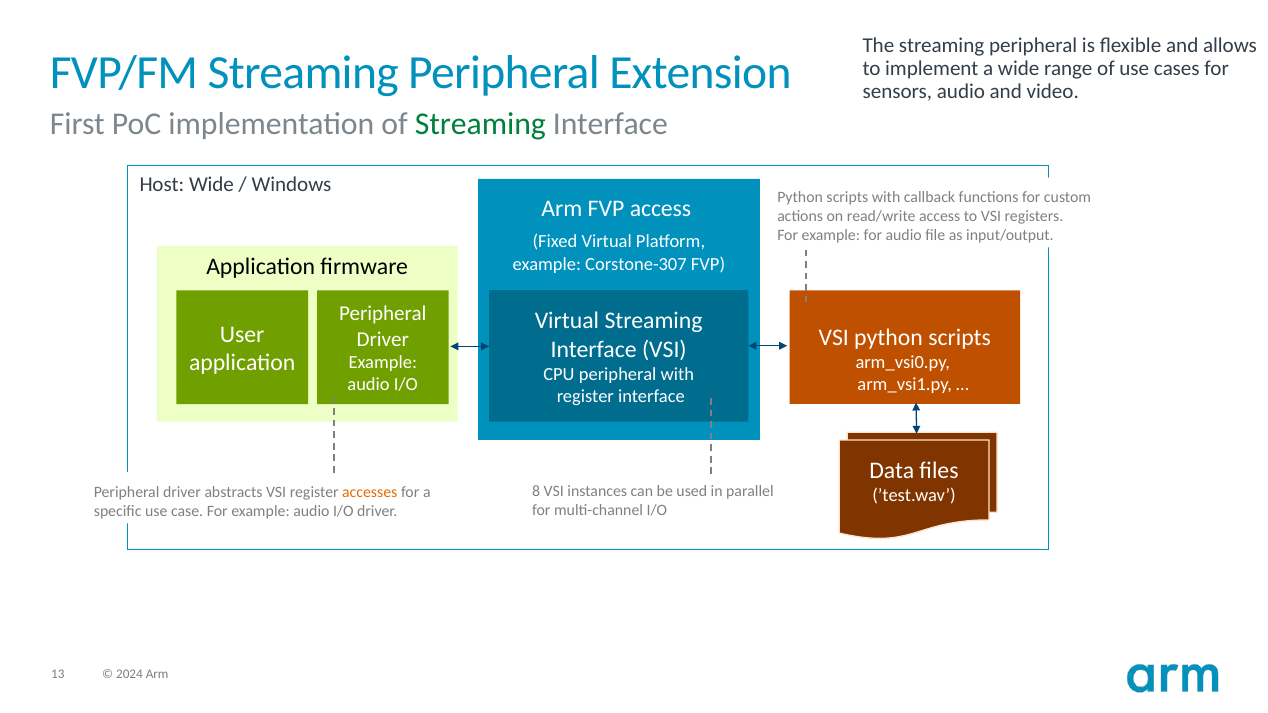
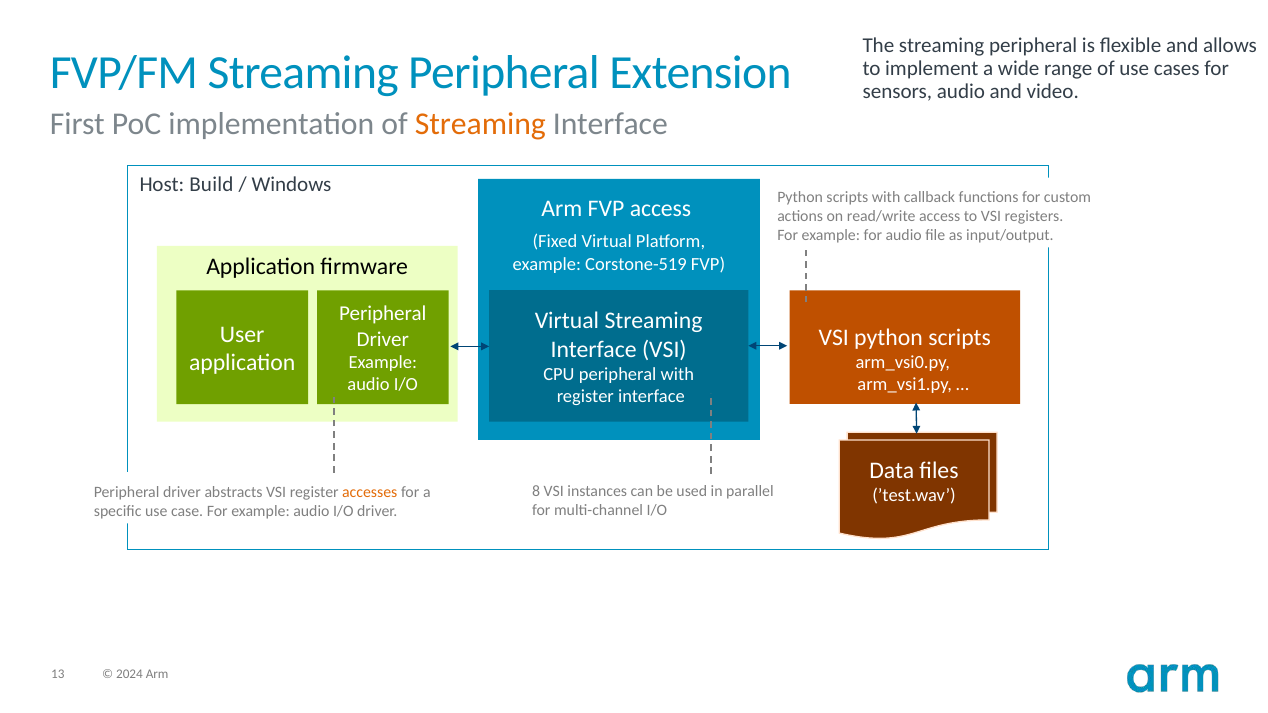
Streaming colour: green -> orange (480, 124)
Host Wide: Wide -> Build (211, 185)
Corstone-307: Corstone-307 -> Corstone-519 (636, 264)
